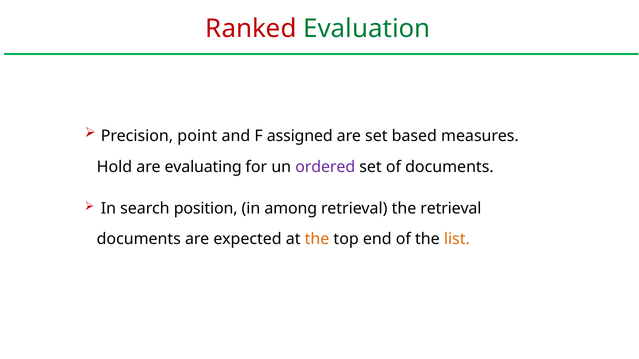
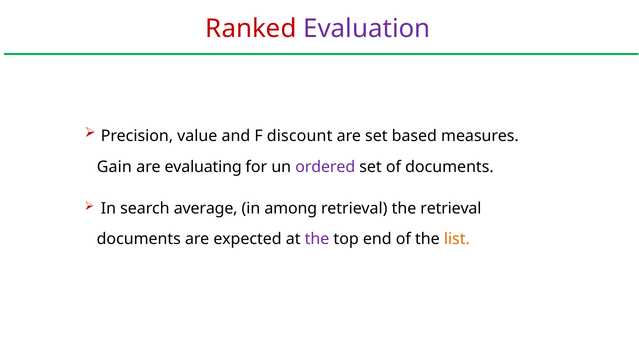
Evaluation colour: green -> purple (367, 29)
point: point -> value (197, 136)
assigned: assigned -> discount (300, 136)
Hold: Hold -> Gain (114, 167)
position: position -> average (206, 209)
the colour: orange -> purple (317, 239)
